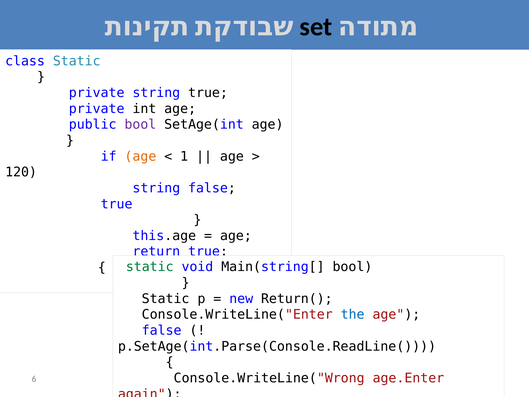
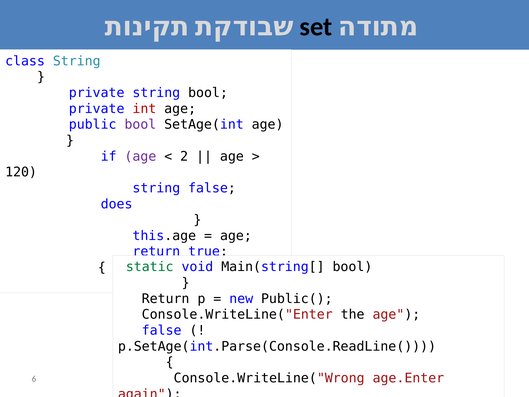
class Static: Static -> String (77, 61)
string true: true -> bool (208, 93)
int colour: black -> red (144, 109)
age colour: orange -> purple (140, 156)
1: 1 -> 2 (184, 156)
true: true -> does (117, 204)
Static: Static -> Return (166, 298)
Return(: Return( -> Public( (297, 298)
the colour: blue -> black (353, 314)
